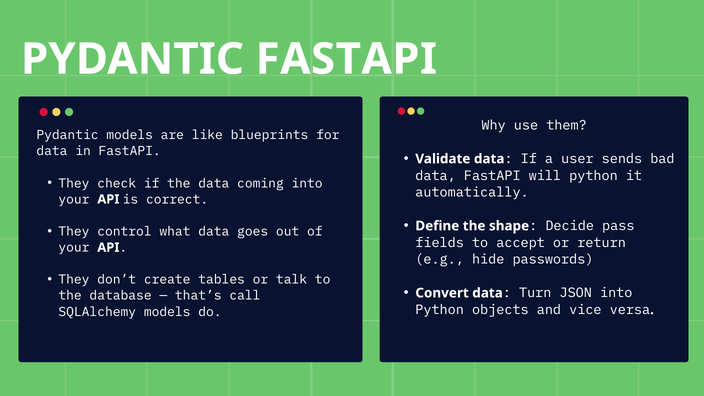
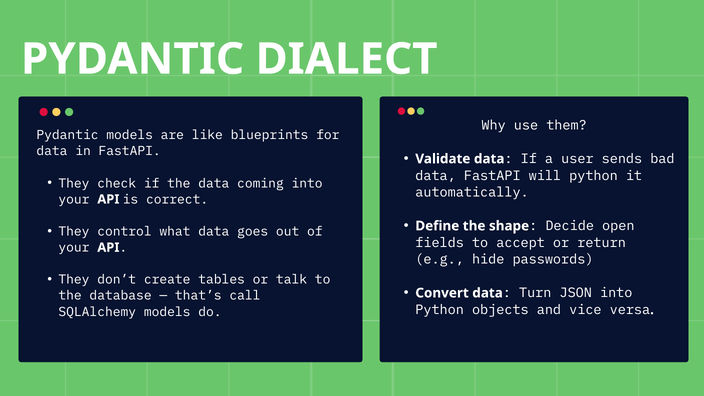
PYDANTIC FASTAPI: FASTAPI -> DIALECT (347, 59)
pass: pass -> open (618, 226)
